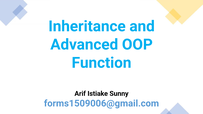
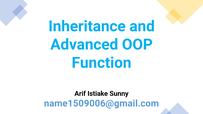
forms1509006@gmail.com: forms1509006@gmail.com -> name1509006@gmail.com (101, 104)
